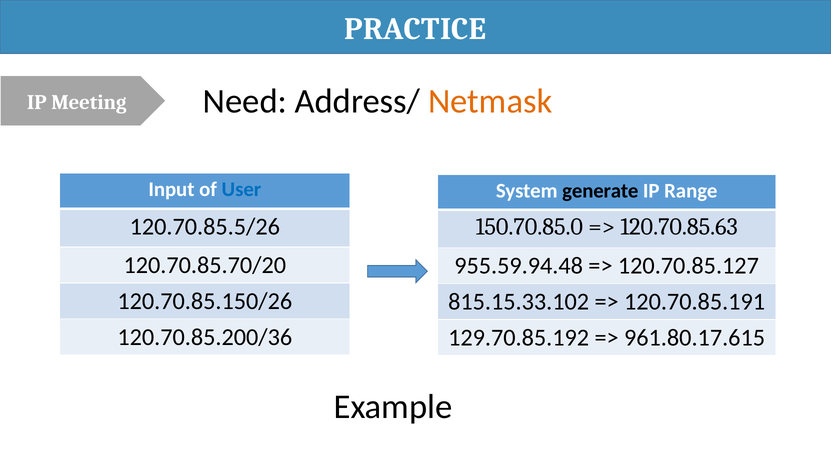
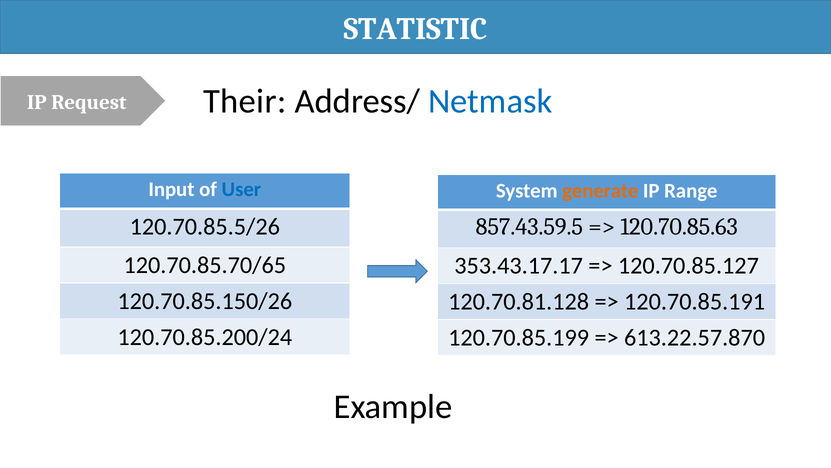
PRACTICE: PRACTICE -> STATISTIC (415, 29)
Need: Need -> Their (245, 101)
Netmask colour: orange -> blue (490, 101)
Meeting: Meeting -> Request (89, 102)
generate colour: black -> orange (600, 191)
150.70.85.0: 150.70.85.0 -> 857.43.59.5 (529, 227)
120.70.85.70/20: 120.70.85.70/20 -> 120.70.85.70/65 (205, 265)
955.59.94.48: 955.59.94.48 -> 353.43.17.17 (519, 266)
815.15.33.102: 815.15.33.102 -> 120.70.81.128 (519, 302)
120.70.85.200/36: 120.70.85.200/36 -> 120.70.85.200/24 (205, 337)
129.70.85.192: 129.70.85.192 -> 120.70.85.199 (519, 337)
961.80.17.615: 961.80.17.615 -> 613.22.57.870 (695, 337)
